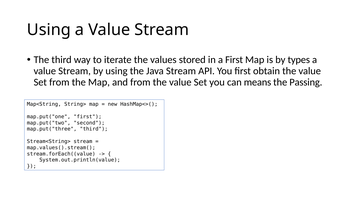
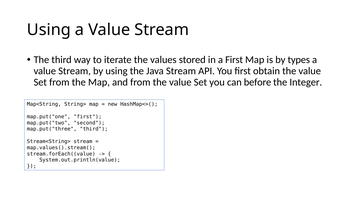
means: means -> before (258, 82)
Passing: Passing -> Integer (306, 82)
